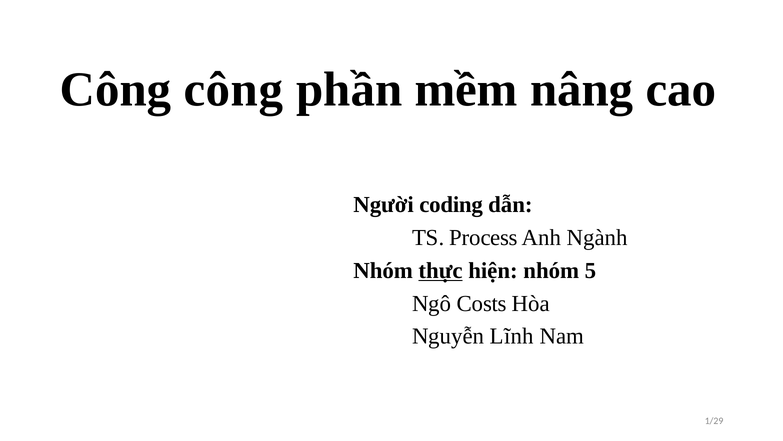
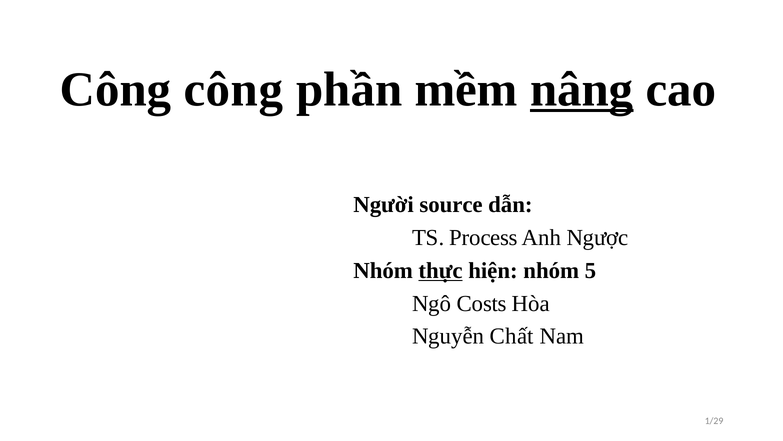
nâng underline: none -> present (582, 90)
coding: coding -> source (451, 205)
Ngành: Ngành -> Ngược (597, 237)
Lĩnh: Lĩnh -> Chất (512, 336)
